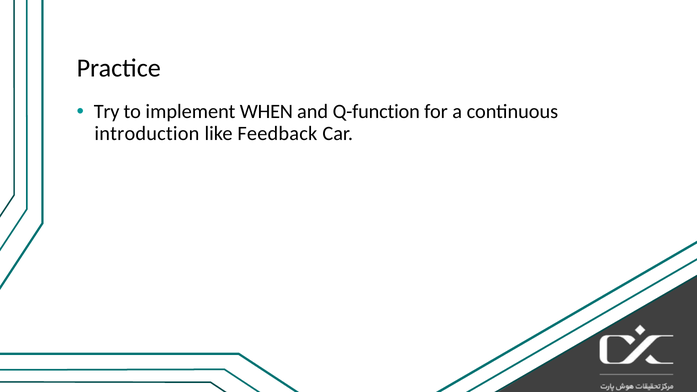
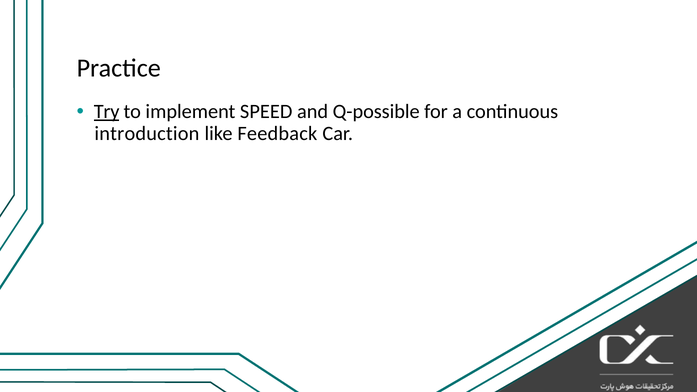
Try underline: none -> present (107, 112)
WHEN: WHEN -> SPEED (266, 112)
Q-function: Q-function -> Q-possible (376, 112)
